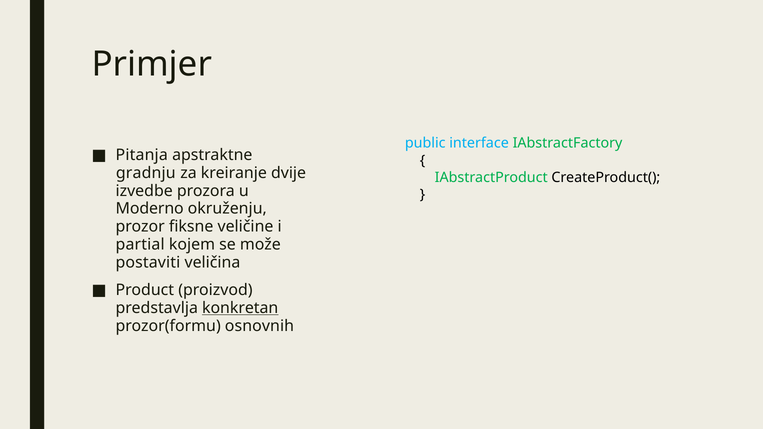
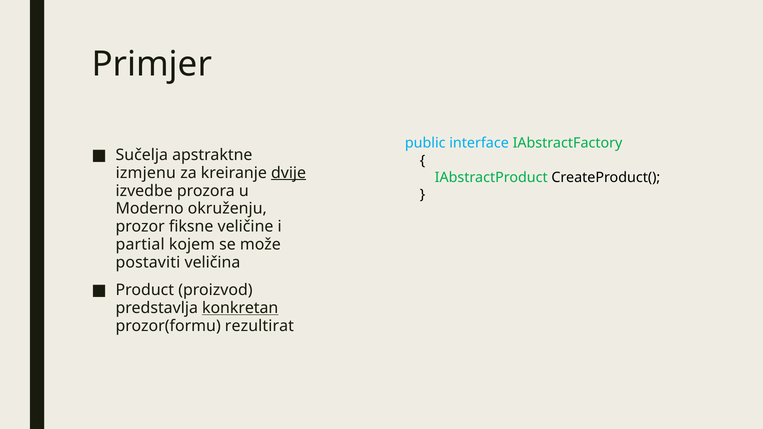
Pitanja: Pitanja -> Sučelja (142, 155)
gradnju: gradnju -> izmjenu (146, 173)
dvije underline: none -> present (289, 173)
osnovnih: osnovnih -> rezultirat (259, 326)
